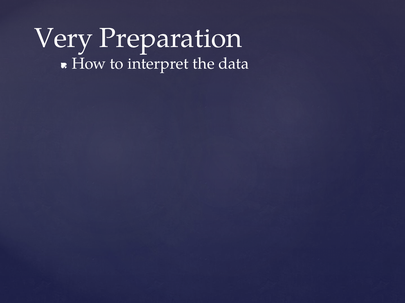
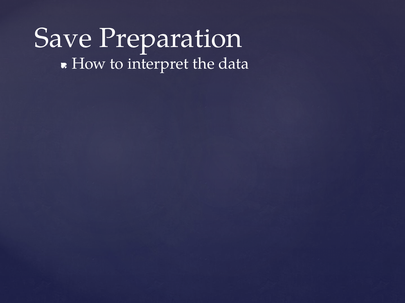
Very: Very -> Save (63, 38)
